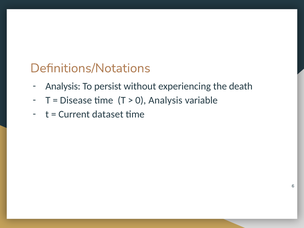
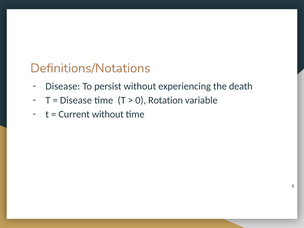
Analysis: Analysis -> Disease (63, 86)
0 Analysis: Analysis -> Rotation (166, 100)
Current dataset: dataset -> without (108, 114)
